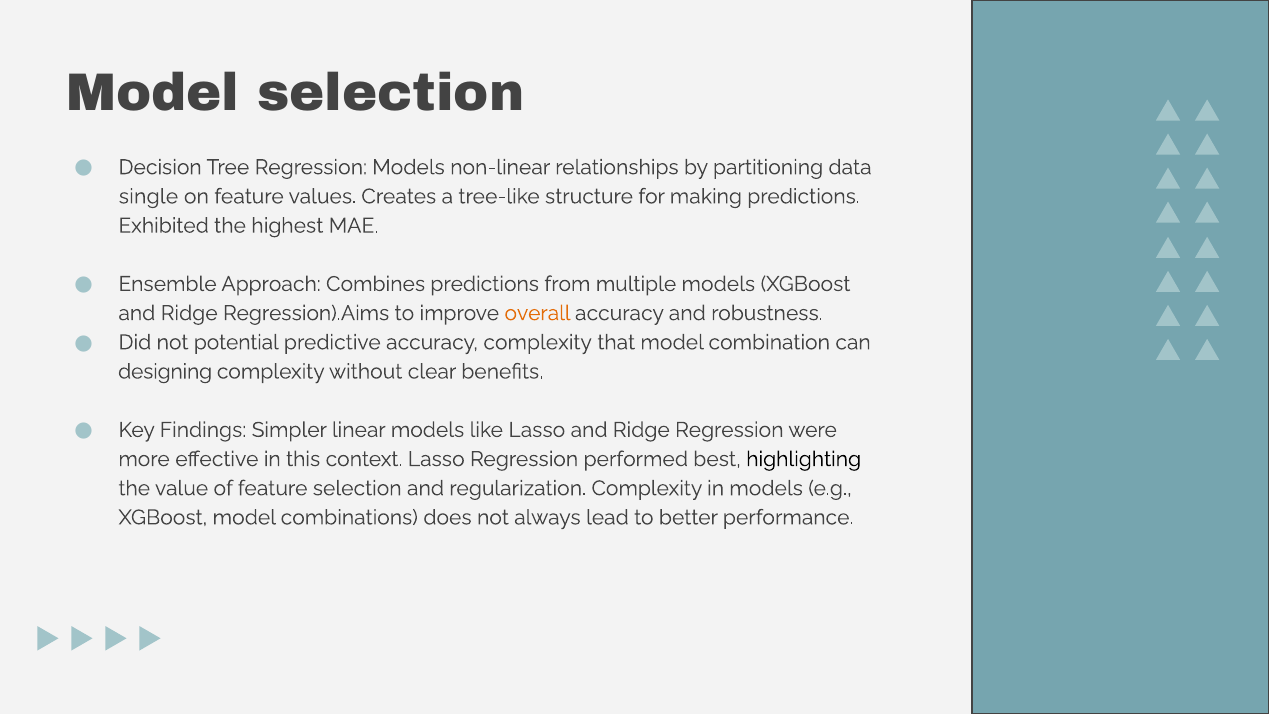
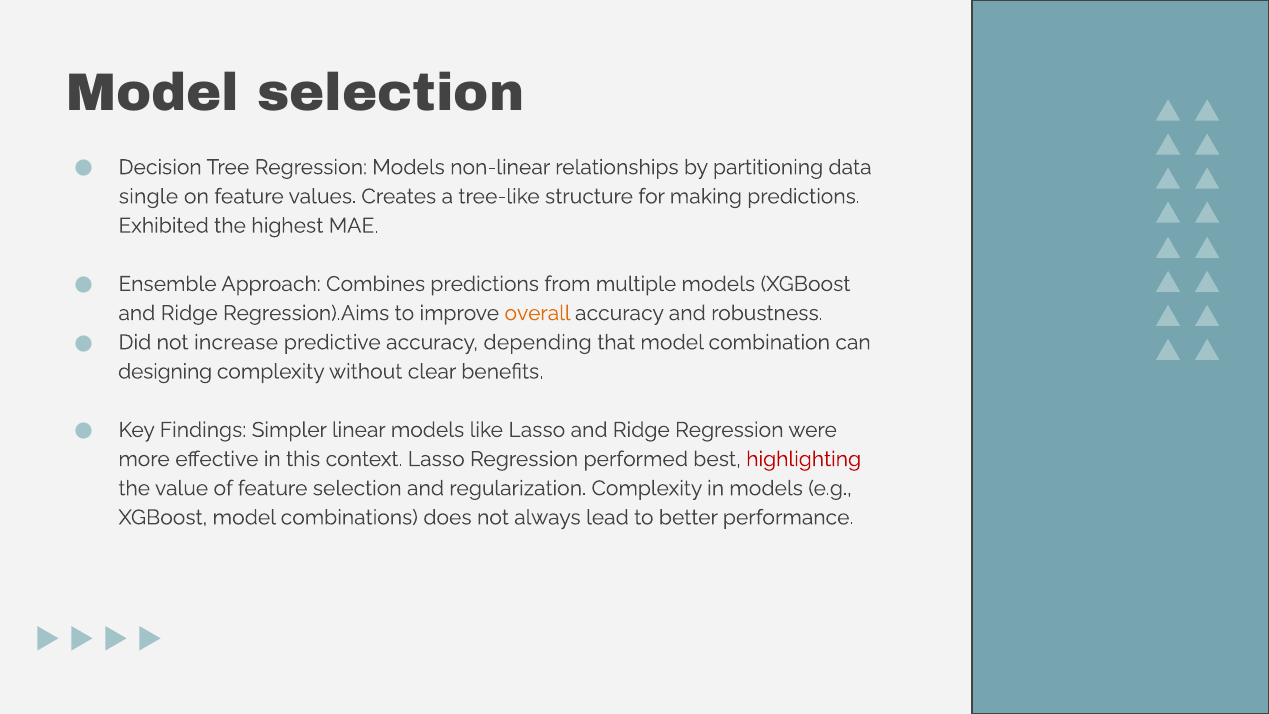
potential: potential -> increase (236, 342)
accuracy complexity: complexity -> depending (538, 342)
highlighting colour: black -> red (804, 459)
